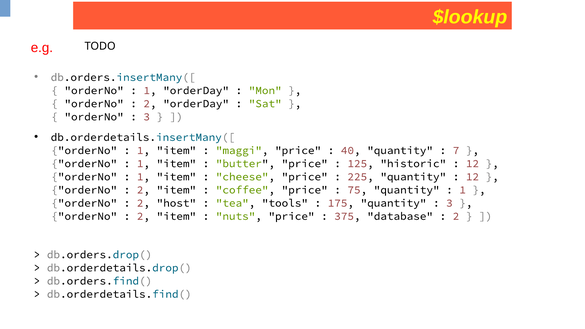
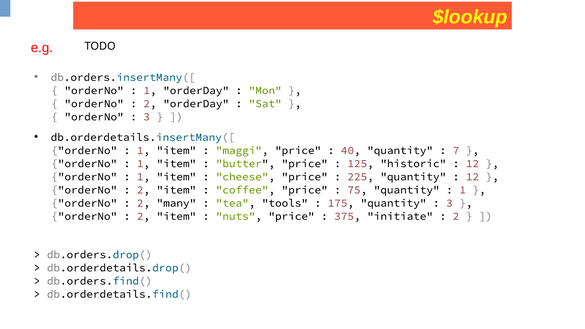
host: host -> many (176, 203)
database: database -> initiate (400, 216)
